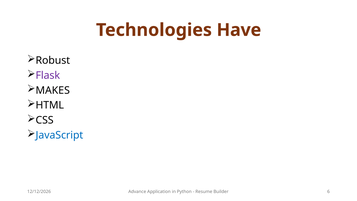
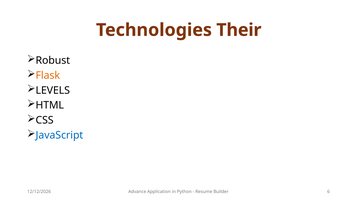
Have: Have -> Their (239, 30)
Flask colour: purple -> orange (48, 75)
MAKES: MAKES -> LEVELS (53, 90)
